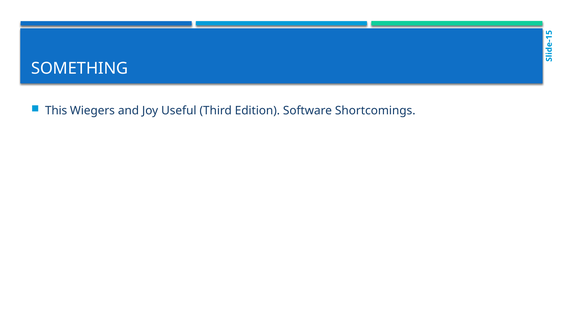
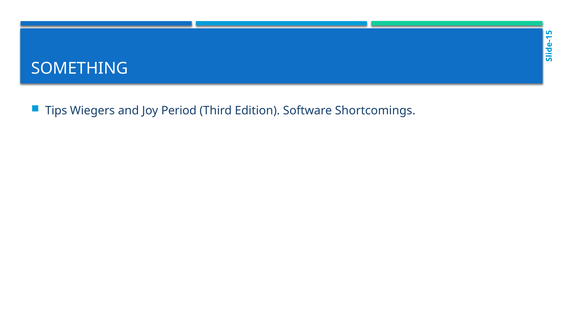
This: This -> Tips (56, 111)
Useful: Useful -> Period (179, 111)
